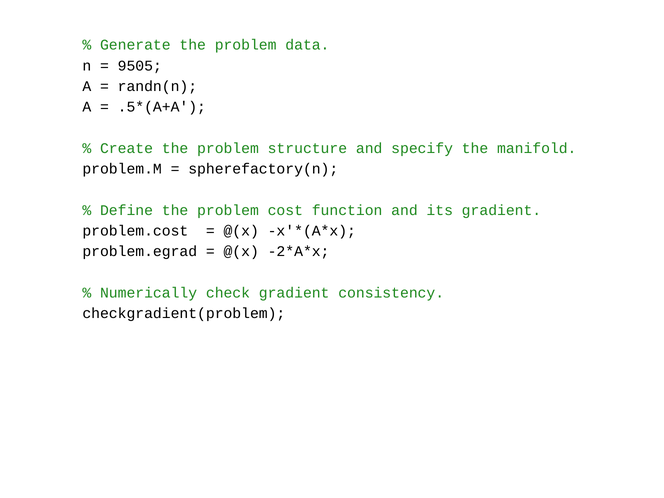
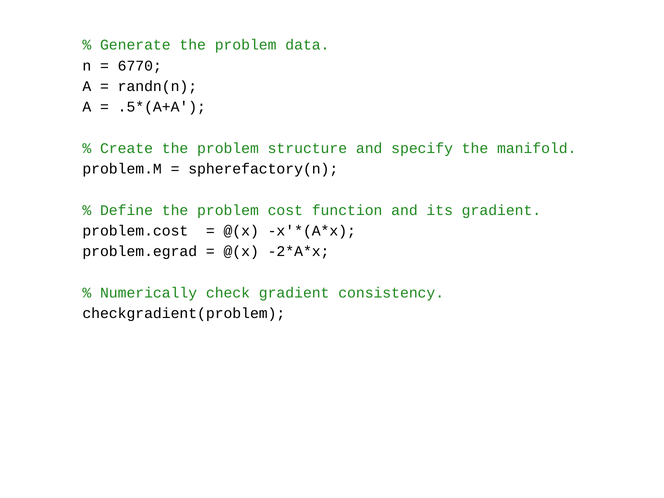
9505: 9505 -> 6770 (140, 66)
